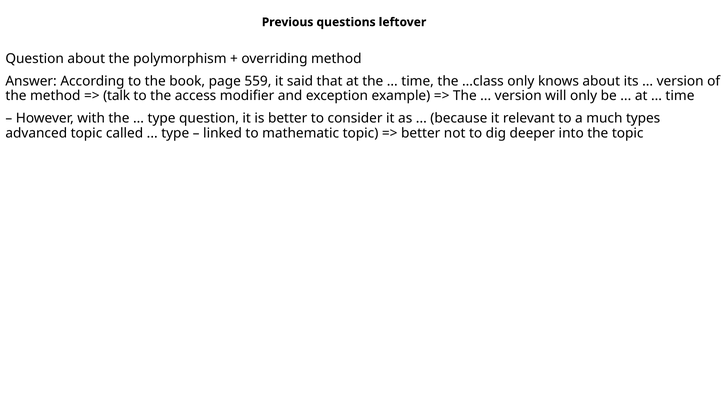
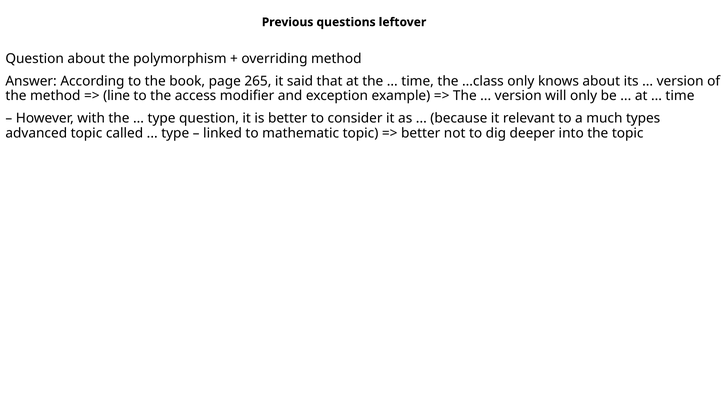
559: 559 -> 265 (258, 81)
talk: talk -> line (117, 96)
